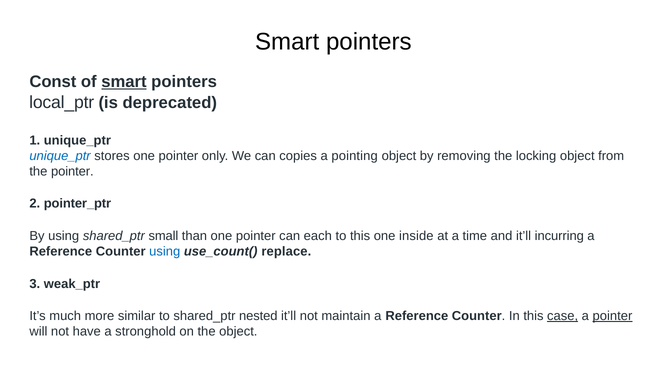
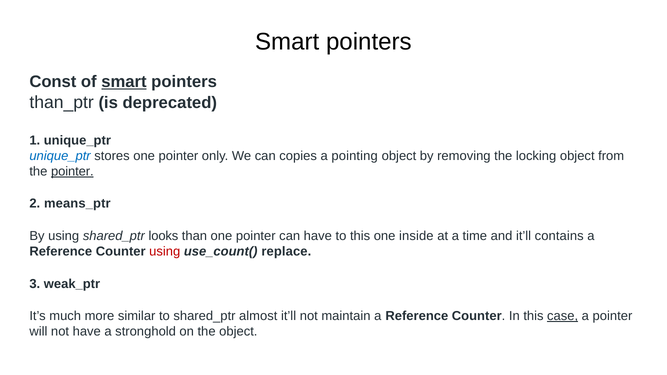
local_ptr: local_ptr -> than_ptr (62, 102)
pointer underline: none -> present (72, 172)
pointer_ptr: pointer_ptr -> means_ptr (77, 204)
small: small -> looks (163, 236)
can each: each -> have (318, 236)
incurring: incurring -> contains (559, 236)
using colour: blue -> red (165, 252)
nested: nested -> almost (258, 316)
pointer underline: present -> none (612, 316)
